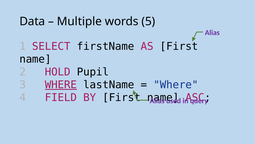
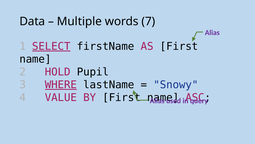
5: 5 -> 7 (148, 21)
SELECT underline: none -> present (51, 46)
Where: Where -> Snowy (176, 84)
FIELD: FIELD -> VALUE (61, 97)
